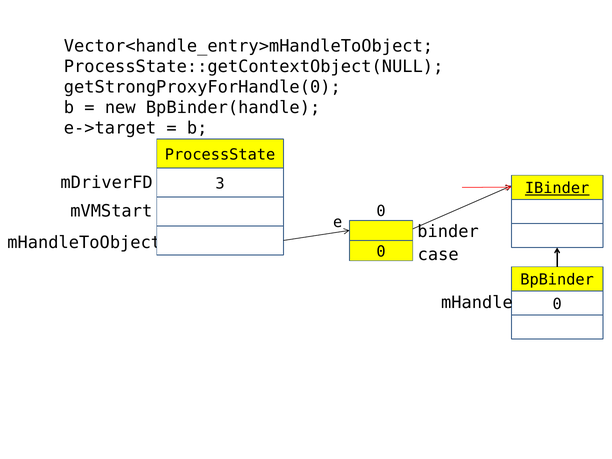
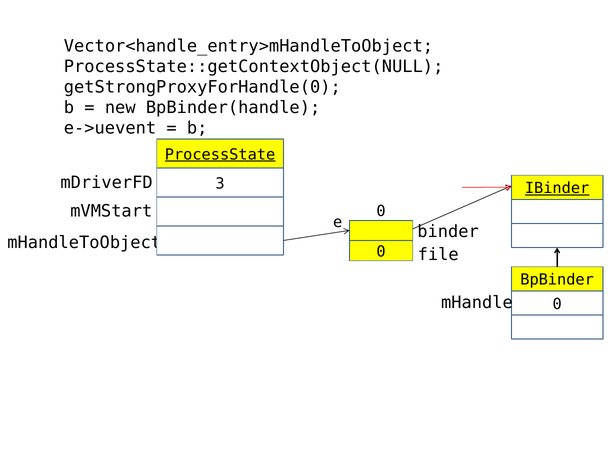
e->target: e->target -> e->uevent (110, 128)
ProcessState underline: none -> present (220, 155)
case: case -> file (438, 255)
